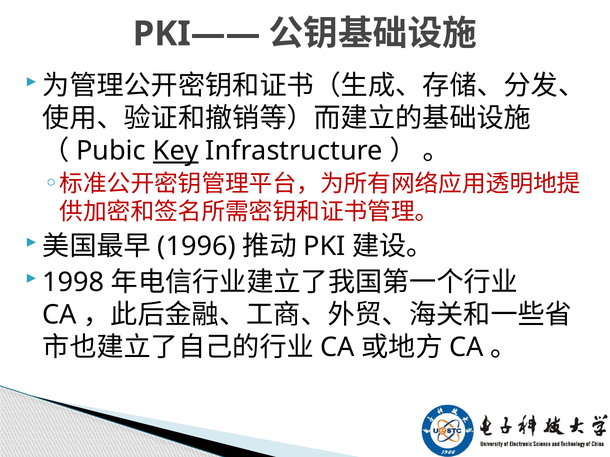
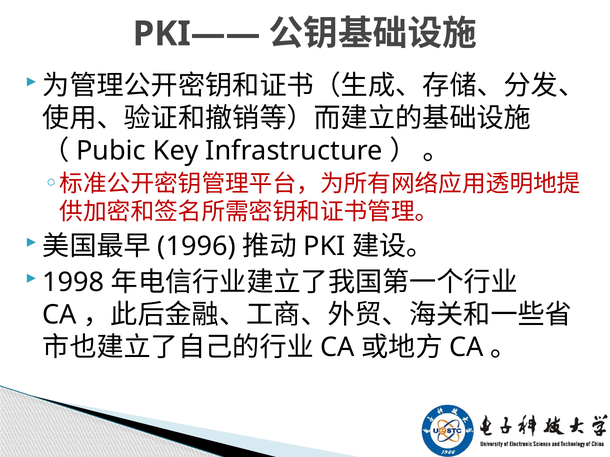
Key underline: present -> none (176, 151)
